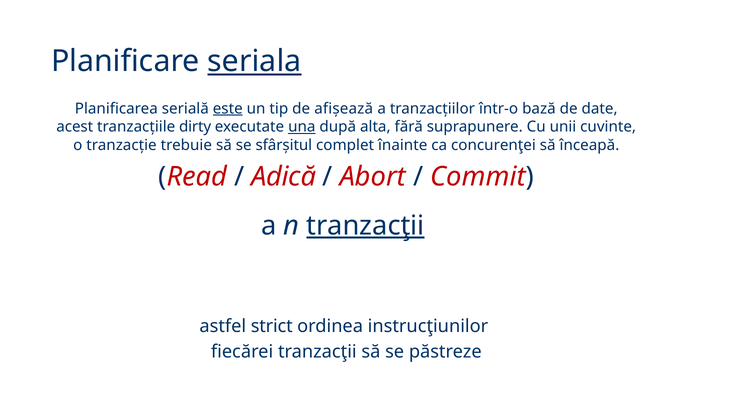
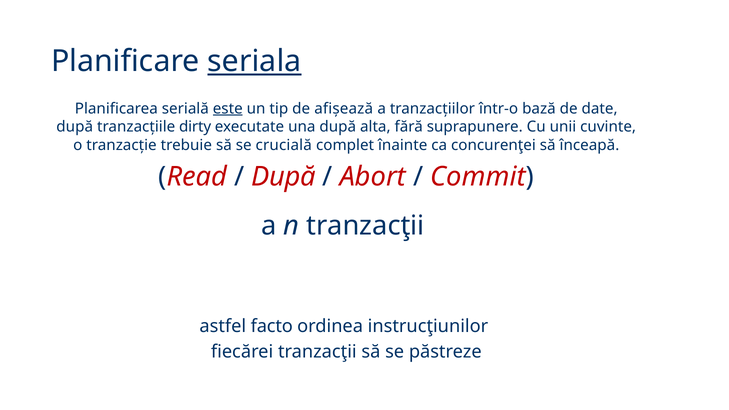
acest: acest -> după (75, 127)
una underline: present -> none (302, 127)
sfârșitul: sfârșitul -> crucială (284, 145)
Adică: Adică -> După (284, 177)
tranzacţii underline: present -> none (365, 226)
strict: strict -> facto (272, 326)
